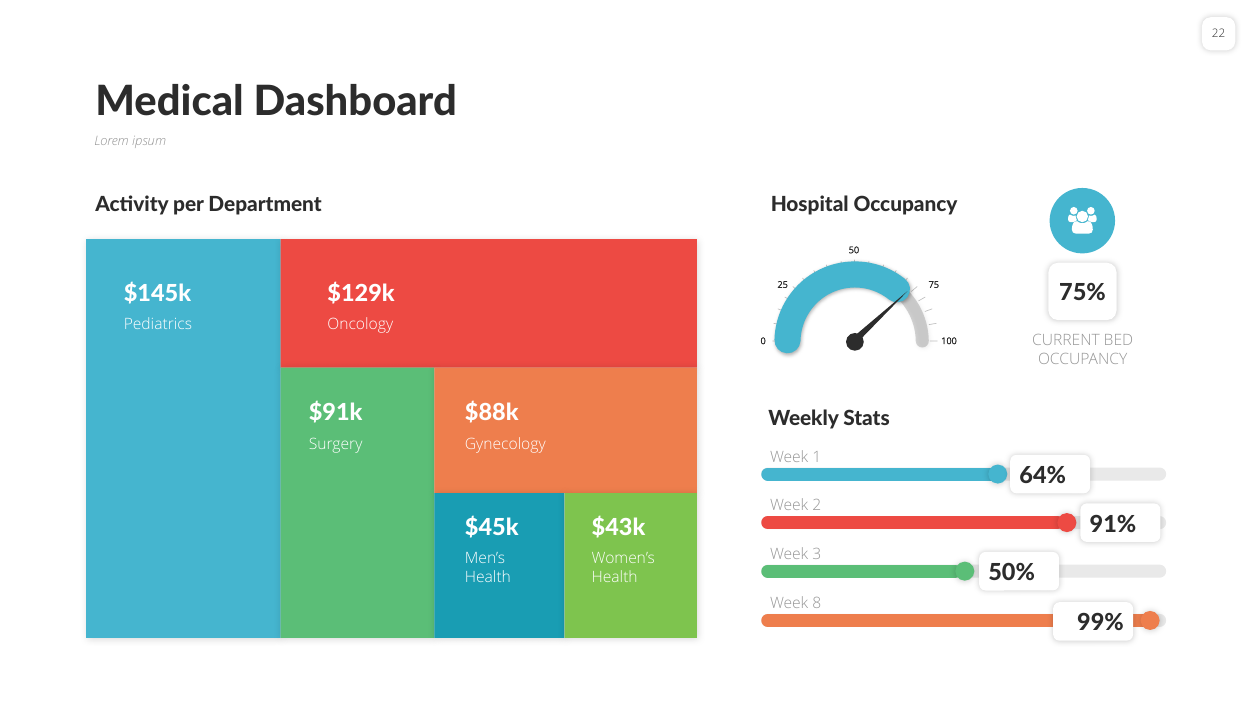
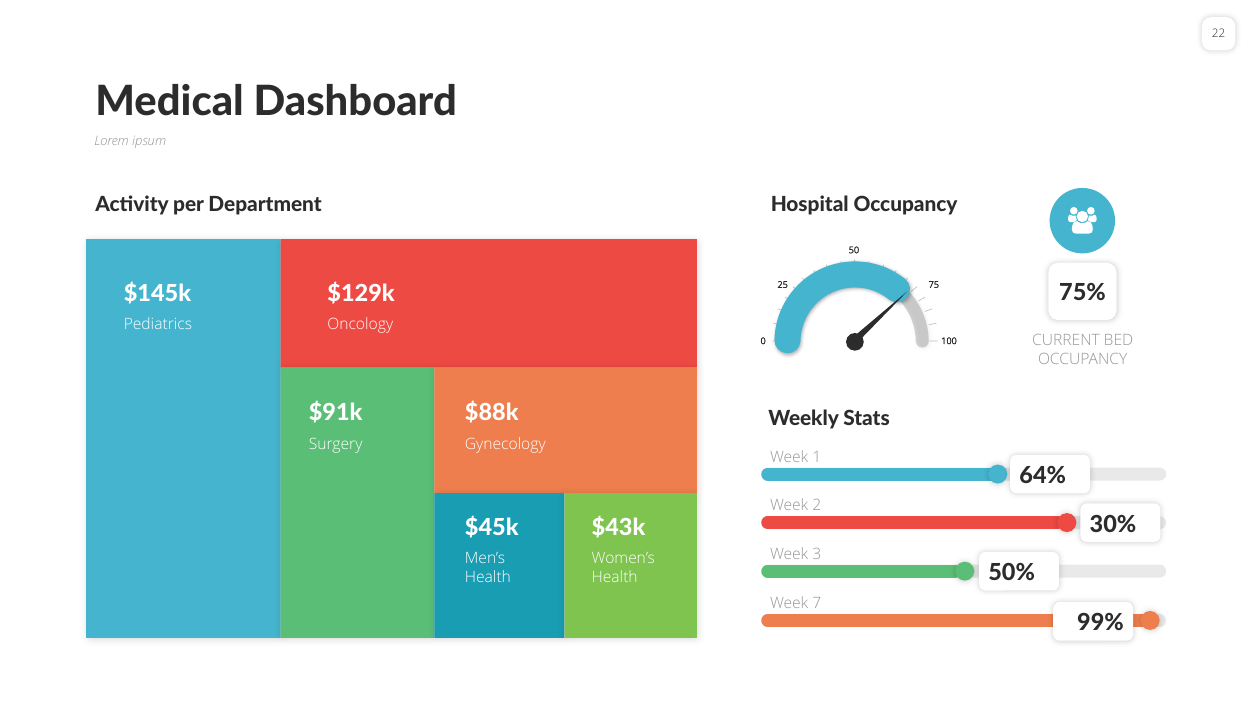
91%: 91% -> 30% (1113, 524)
8: 8 -> 7 (817, 604)
